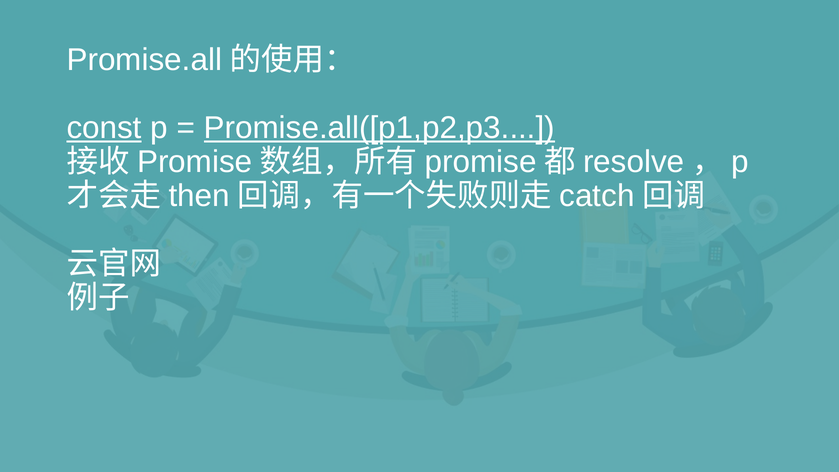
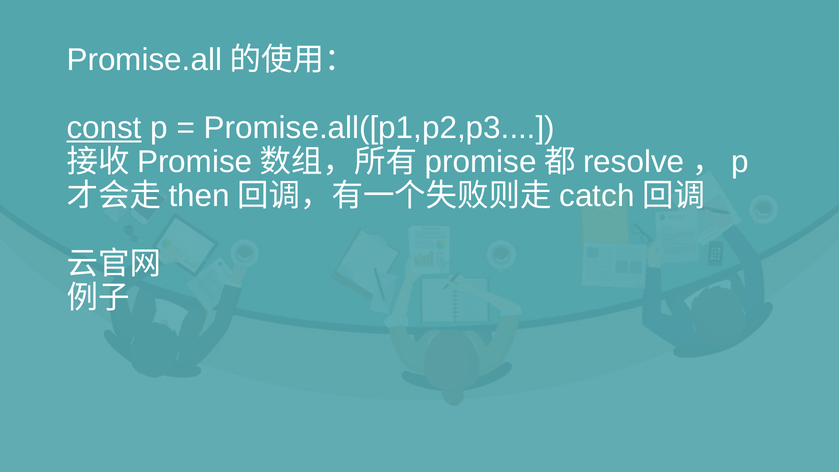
Promise.all([p1,p2,p3 underline: present -> none (379, 128)
